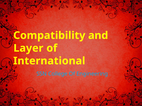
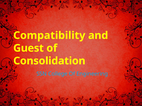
Layer: Layer -> Guest (29, 48)
International: International -> Consolidation (49, 61)
